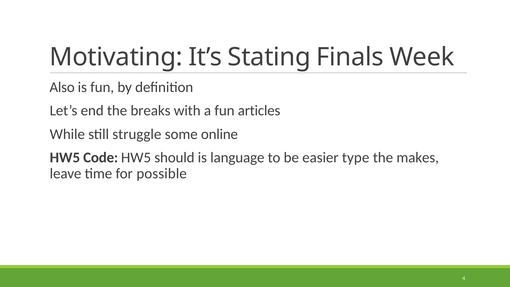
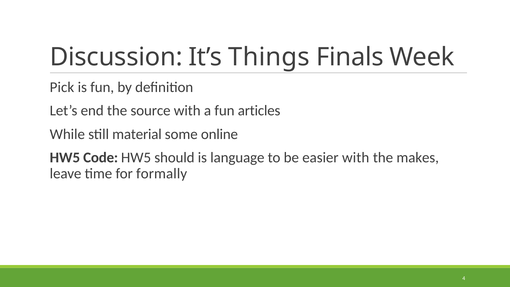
Motivating: Motivating -> Discussion (116, 57)
Stating: Stating -> Things (269, 57)
Also: Also -> Pick (62, 87)
breaks: breaks -> source (151, 111)
struggle: struggle -> material (137, 134)
easier type: type -> with (356, 158)
possible: possible -> formally (162, 174)
